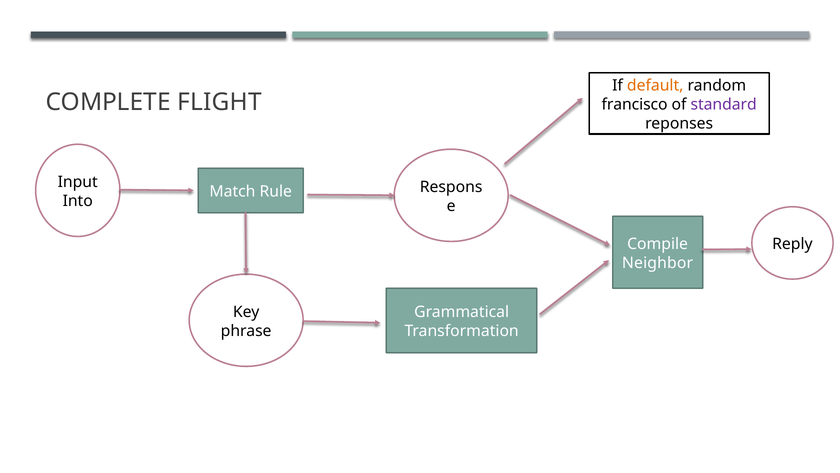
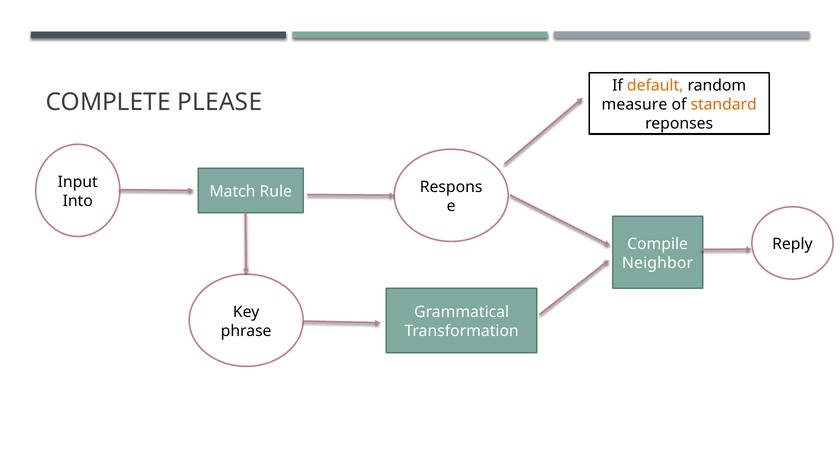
FLIGHT: FLIGHT -> PLEASE (220, 102)
francisco: francisco -> measure (634, 104)
standard colour: purple -> orange (724, 104)
